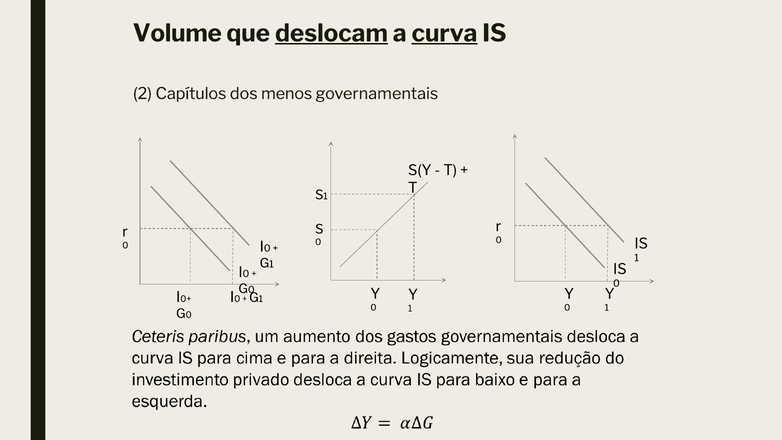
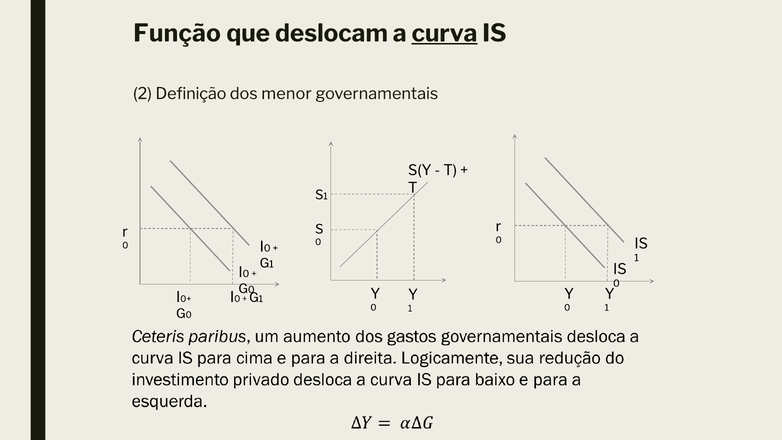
Volume: Volume -> Função (177, 33)
deslocam underline: present -> none (331, 33)
Capítulos: Capítulos -> Definição (191, 94)
menos: menos -> menor (287, 94)
